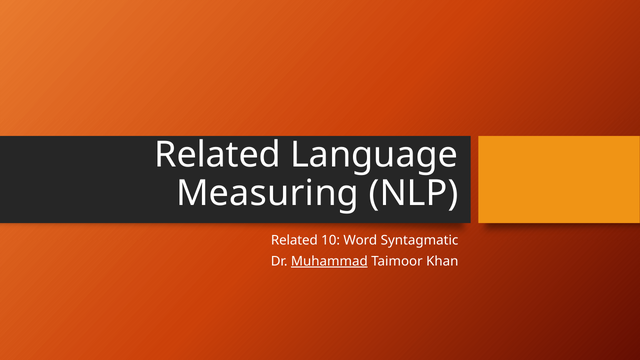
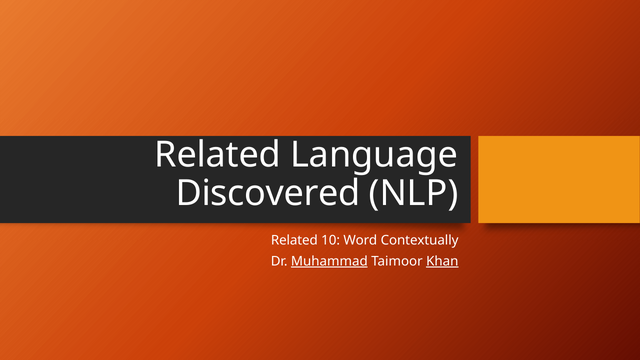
Measuring: Measuring -> Discovered (268, 194)
Syntagmatic: Syntagmatic -> Contextually (420, 240)
Khan underline: none -> present (442, 261)
